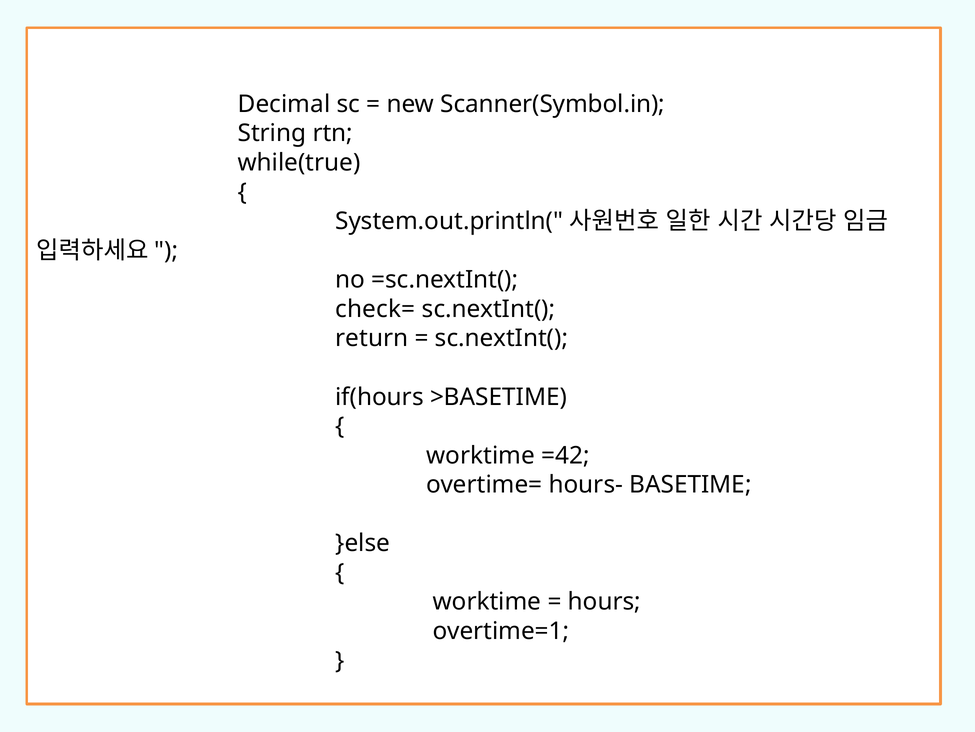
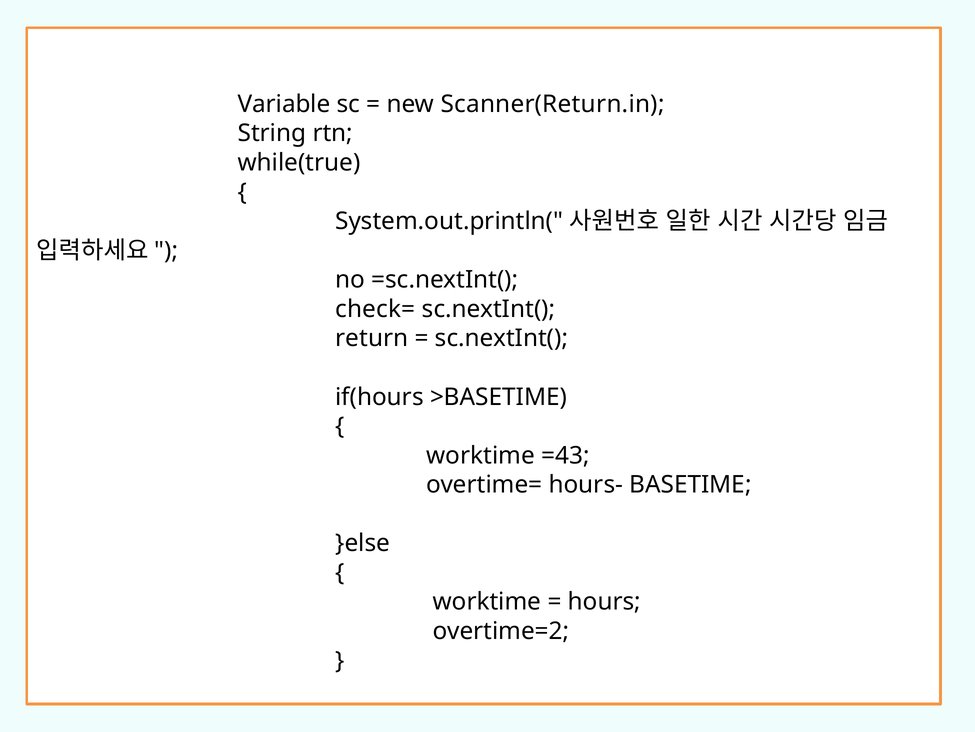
Decimal: Decimal -> Variable (284, 104)
Scanner(Symbol.in: Scanner(Symbol.in -> Scanner(Return.in (553, 104)
=42: =42 -> =43 (565, 455)
overtime=1: overtime=1 -> overtime=2 (501, 631)
